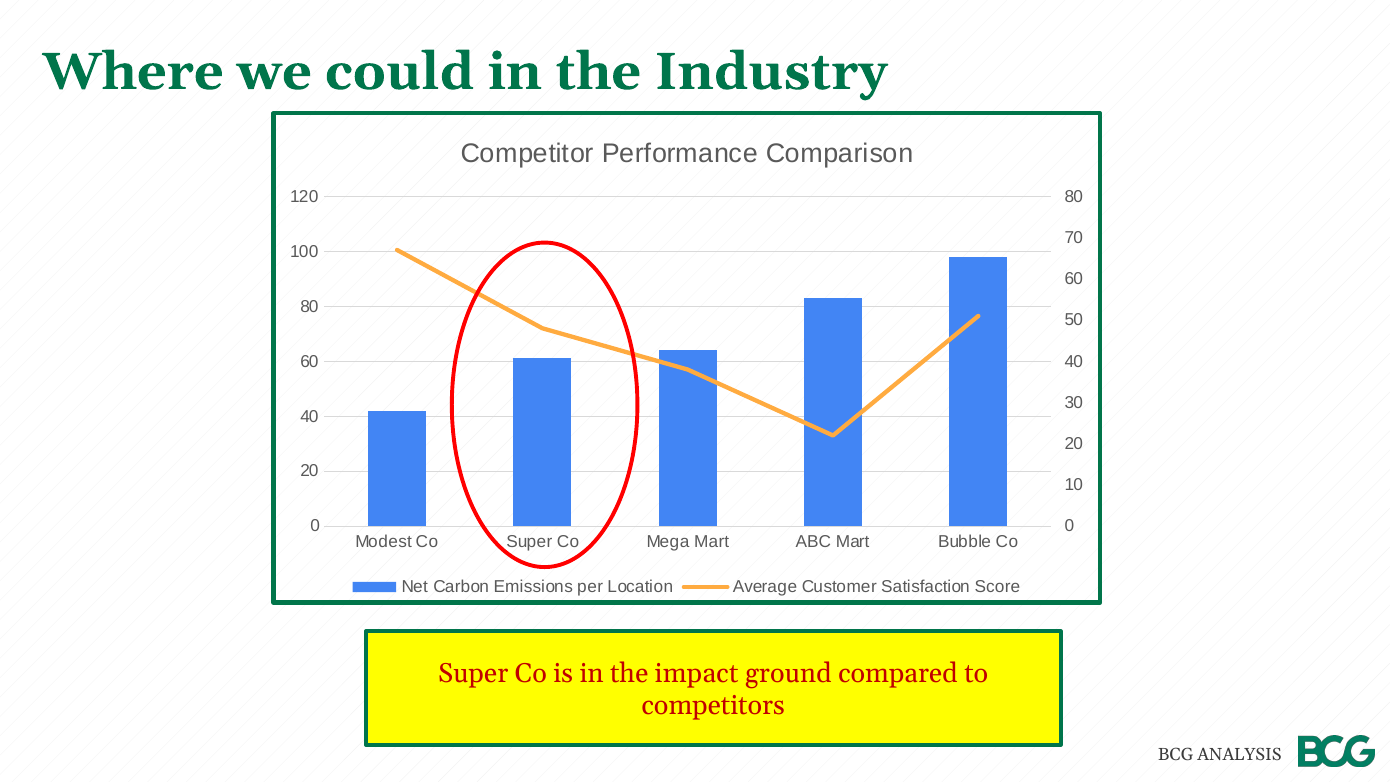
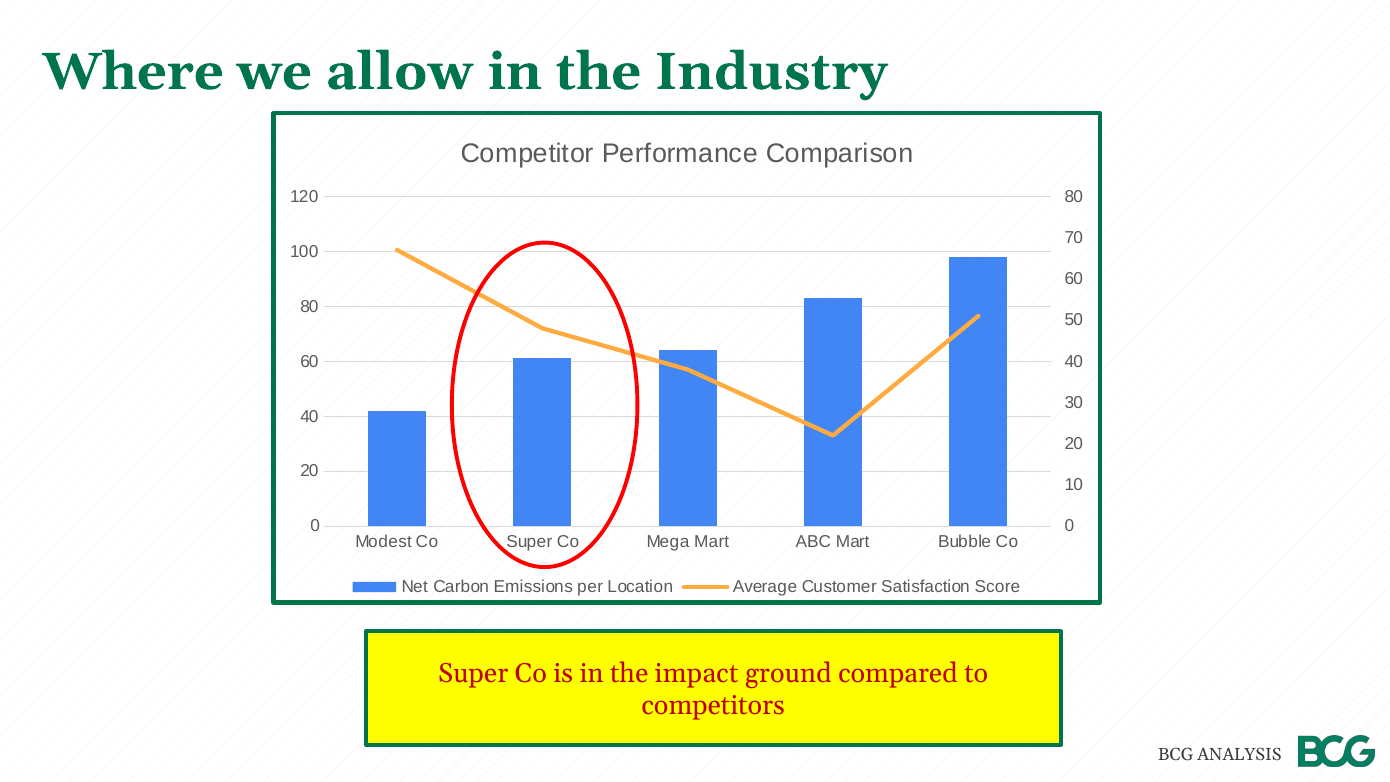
could: could -> allow (399, 72)
